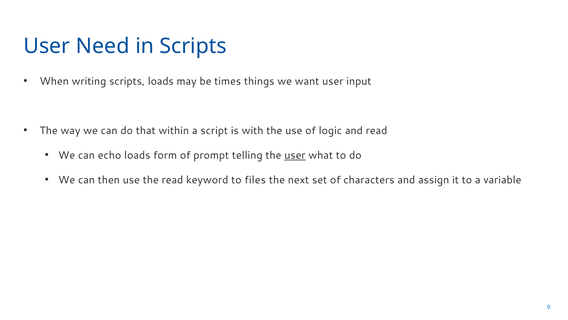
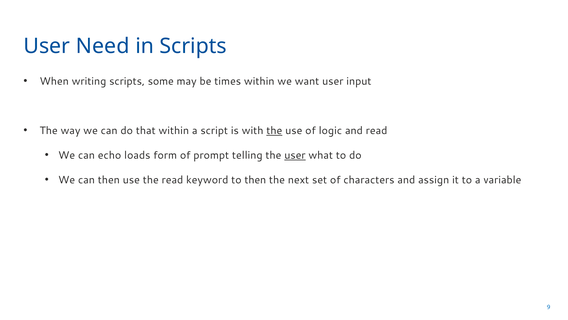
scripts loads: loads -> some (161, 81)
times things: things -> within (259, 81)
the underline: none -> present (274, 130)
to files: files -> then (255, 180)
